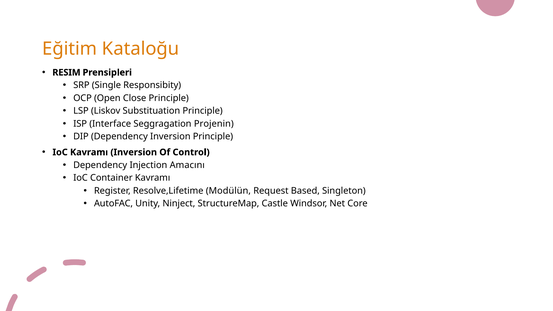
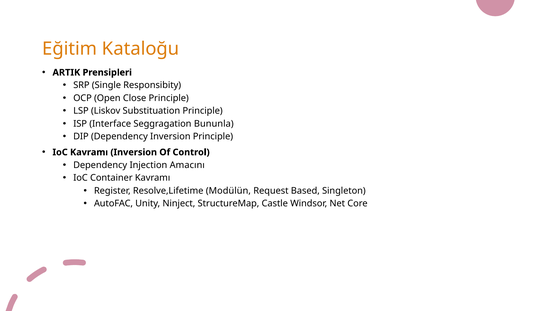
RESIM: RESIM -> ARTIK (66, 72)
Projenin: Projenin -> Bununla (214, 124)
